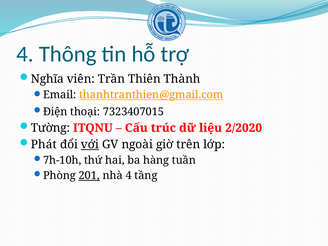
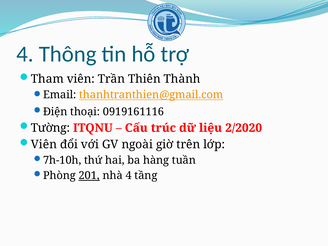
Nghĩa: Nghĩa -> Tham (47, 79)
7323407015: 7323407015 -> 0919161116 (133, 112)
Phát: Phát -> Viên (44, 145)
với underline: present -> none (90, 145)
